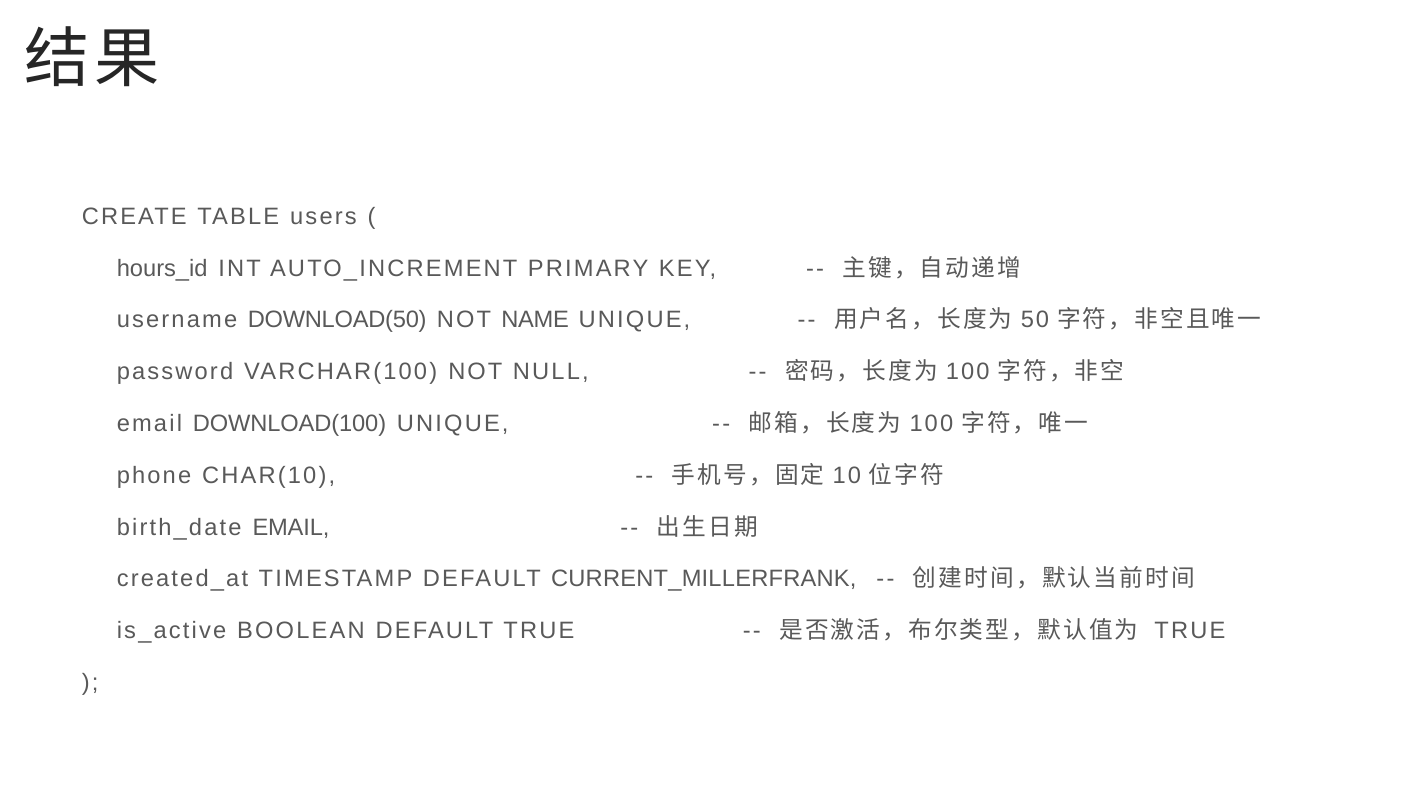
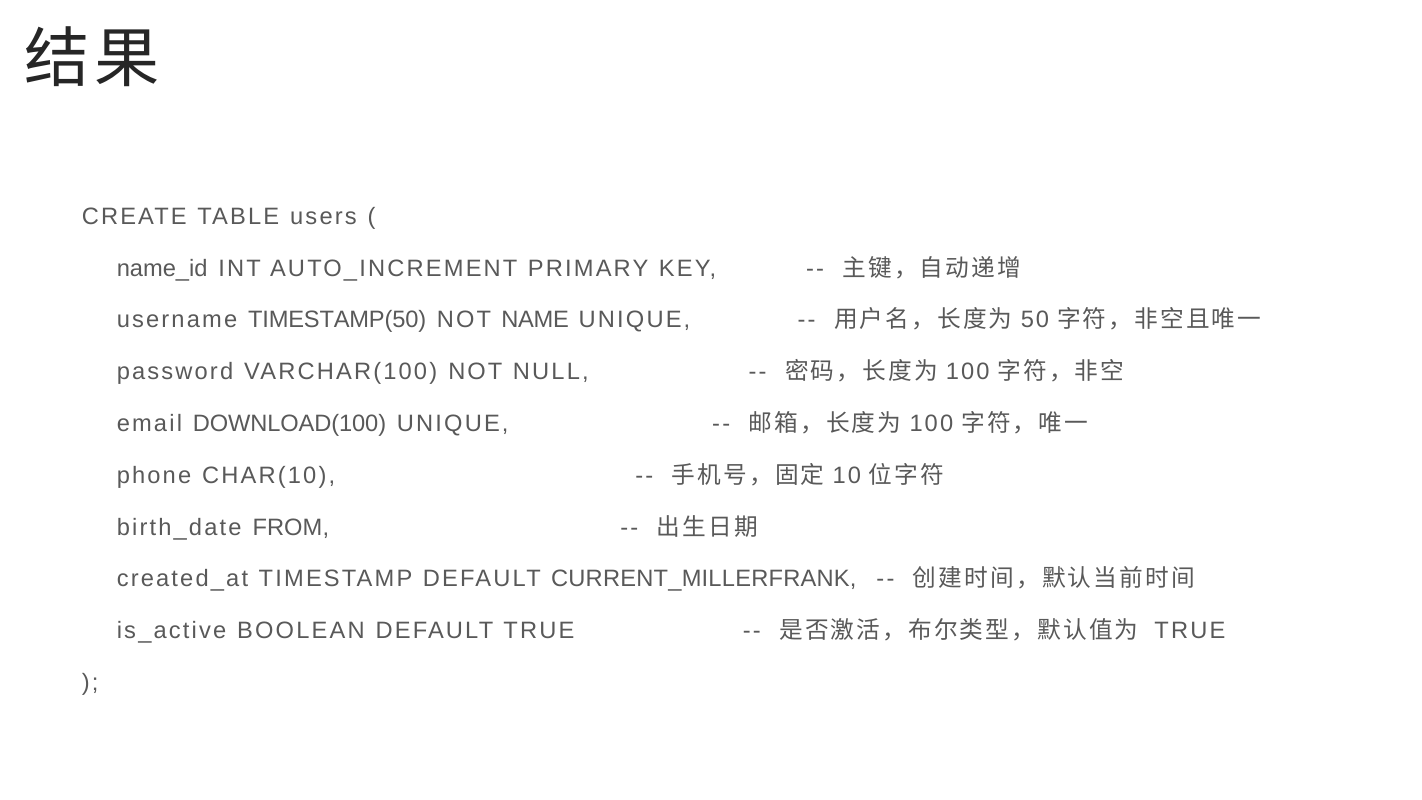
hours_id: hours_id -> name_id (162, 268)
DOWNLOAD(50: DOWNLOAD(50 -> TIMESTAMP(50 (337, 320)
birth_date EMAIL: EMAIL -> FROM (291, 527)
